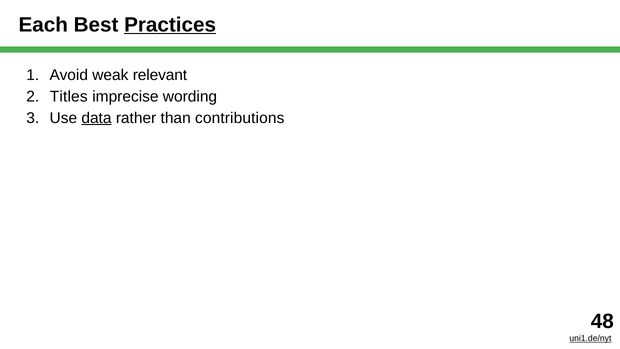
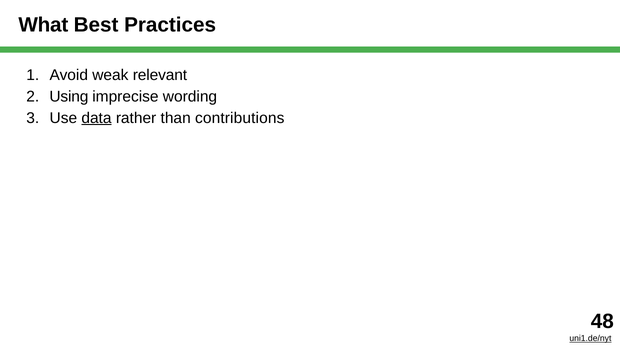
Each: Each -> What (43, 25)
Practices underline: present -> none (170, 25)
Titles: Titles -> Using (69, 97)
